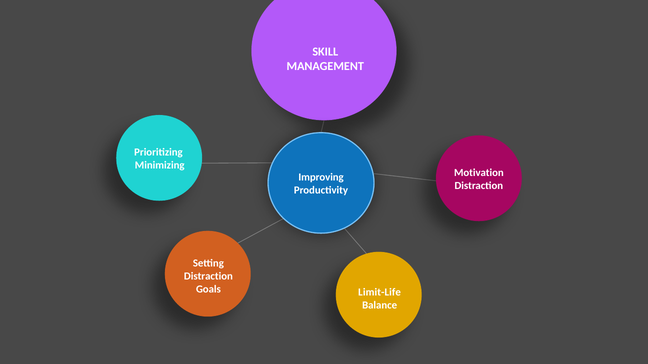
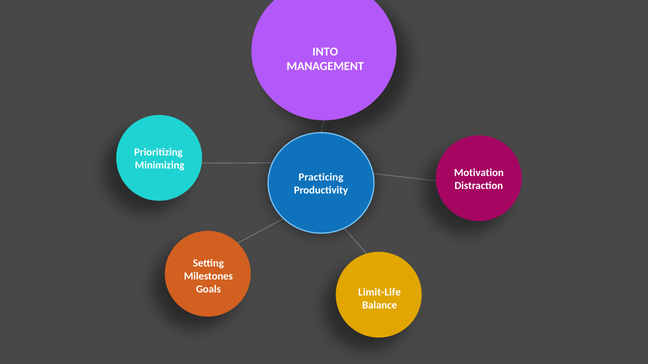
SKILL: SKILL -> INTO (325, 52)
Improving: Improving -> Practicing (321, 178)
Distraction: Distraction -> Milestones (208, 276)
